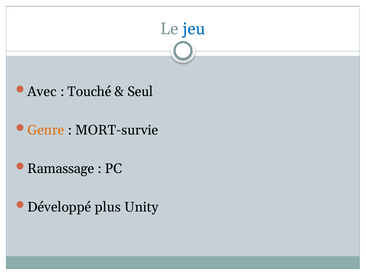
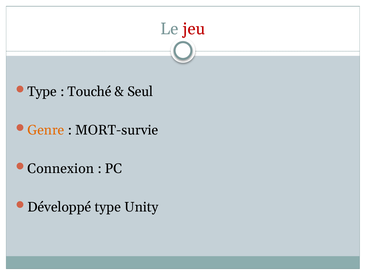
jeu colour: blue -> red (194, 29)
Avec: Avec -> Type (42, 91)
Ramassage: Ramassage -> Connexion (61, 168)
Développé plus: plus -> type (108, 207)
